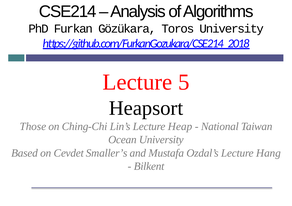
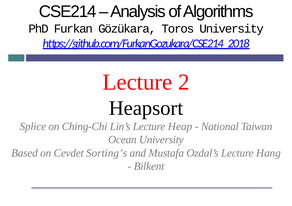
5: 5 -> 2 (184, 82)
Those: Those -> Splice (33, 127)
Smaller’s: Smaller’s -> Sorting’s (107, 153)
